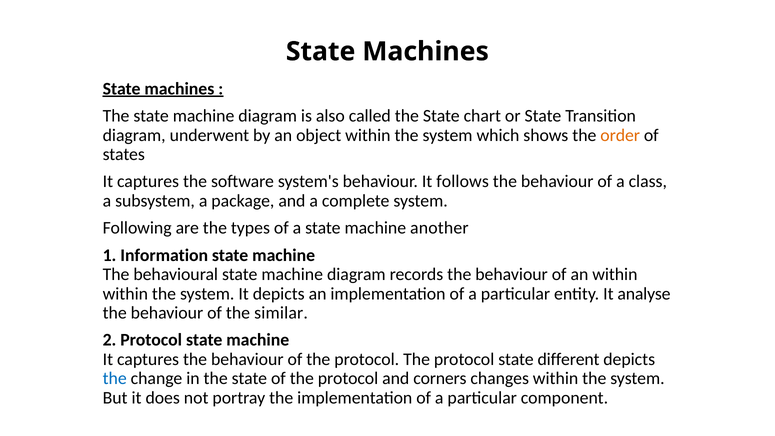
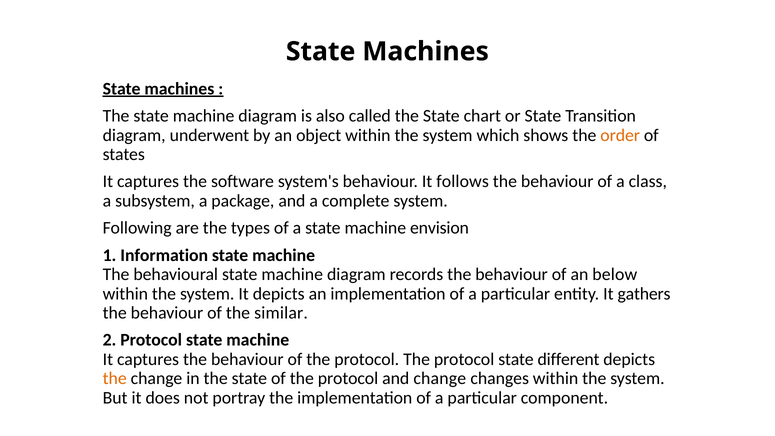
another: another -> envision (439, 228)
an within: within -> below (615, 274)
analyse: analyse -> gathers (644, 294)
the colour: blue -> orange (115, 378)
and corners: corners -> change (440, 378)
